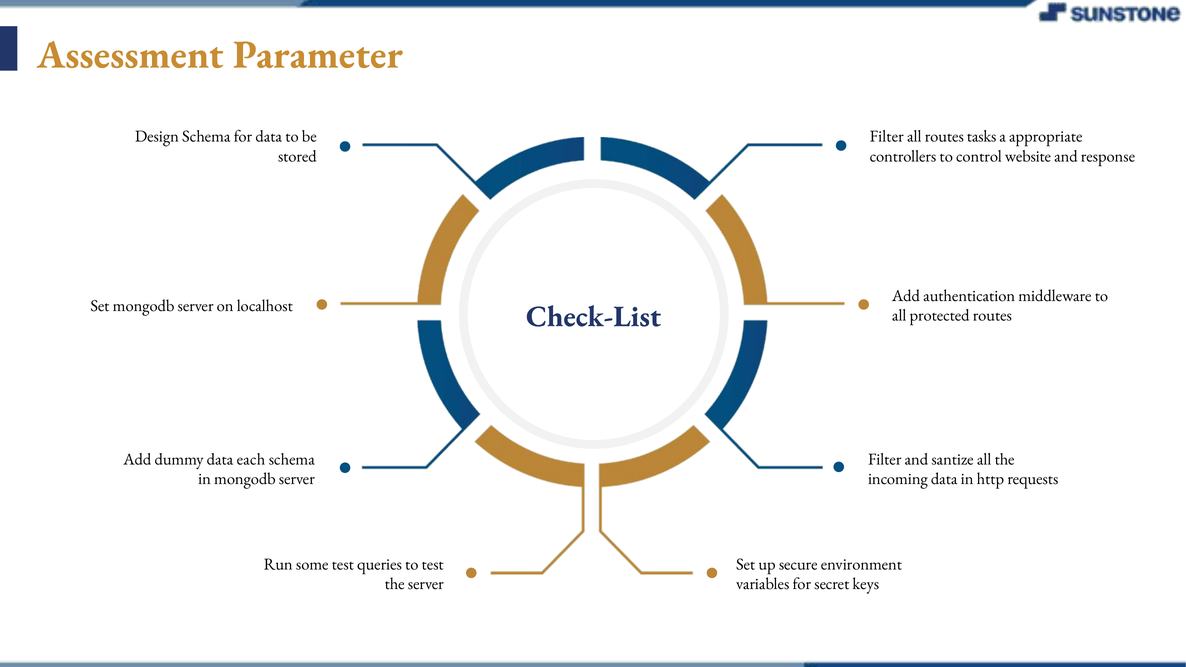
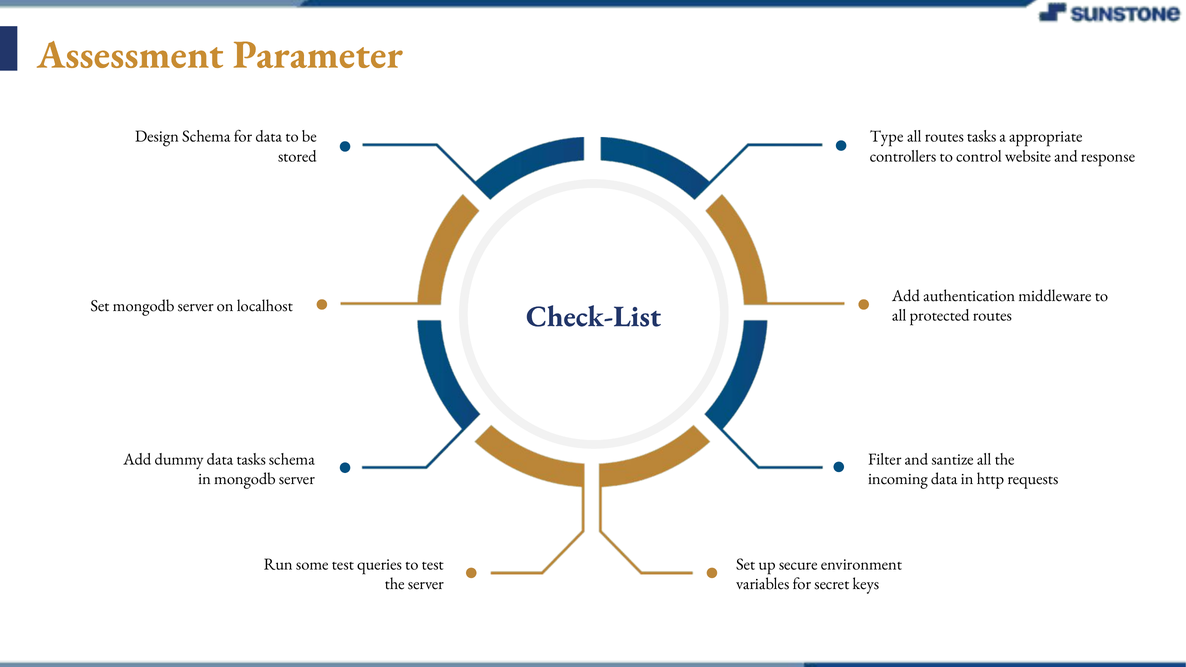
Filter: Filter -> Type (887, 137)
data each: each -> tasks (251, 459)
